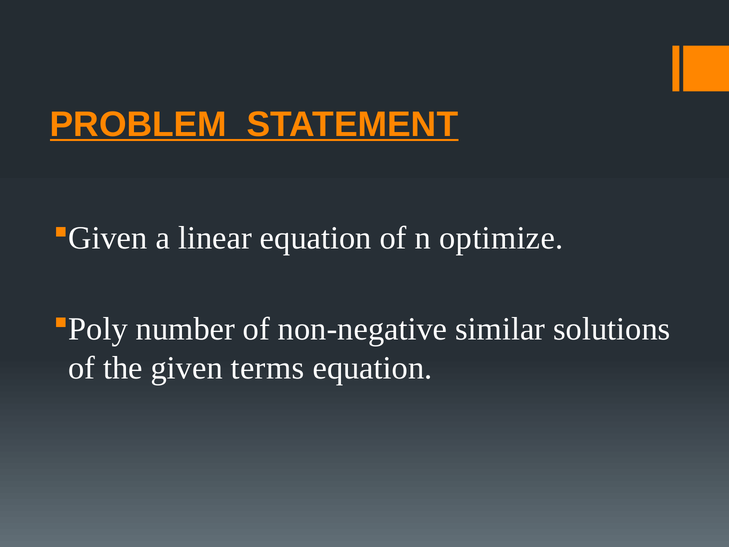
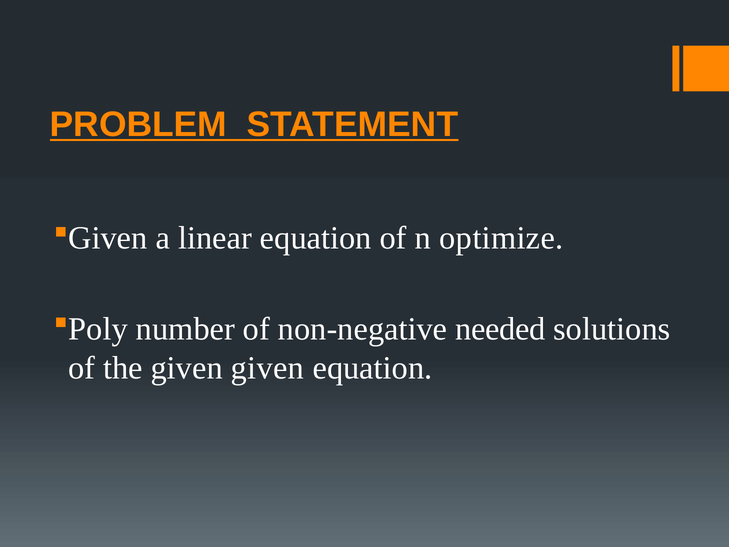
similar: similar -> needed (500, 329)
given terms: terms -> given (268, 368)
